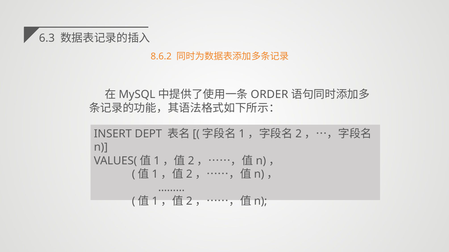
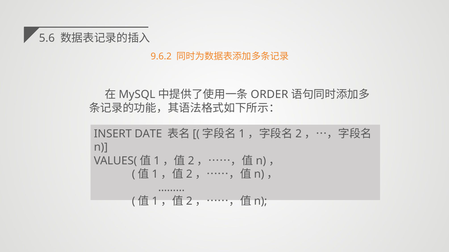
6.3: 6.3 -> 5.6 (47, 38)
8.6.2: 8.6.2 -> 9.6.2 (161, 57)
DEPT: DEPT -> DATE (148, 134)
